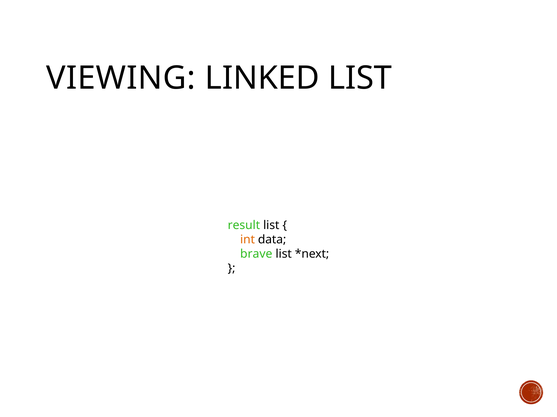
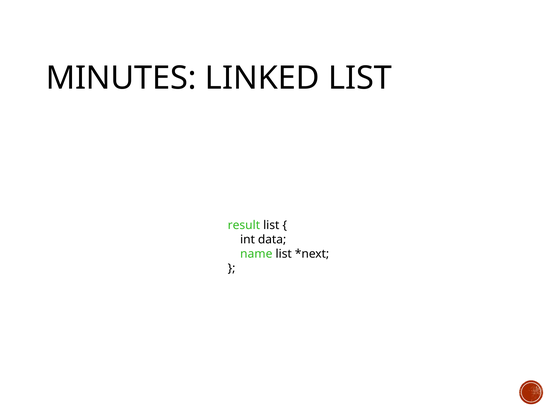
VIEWING: VIEWING -> MINUTES (121, 78)
int colour: orange -> black (248, 240)
brave: brave -> name (256, 254)
